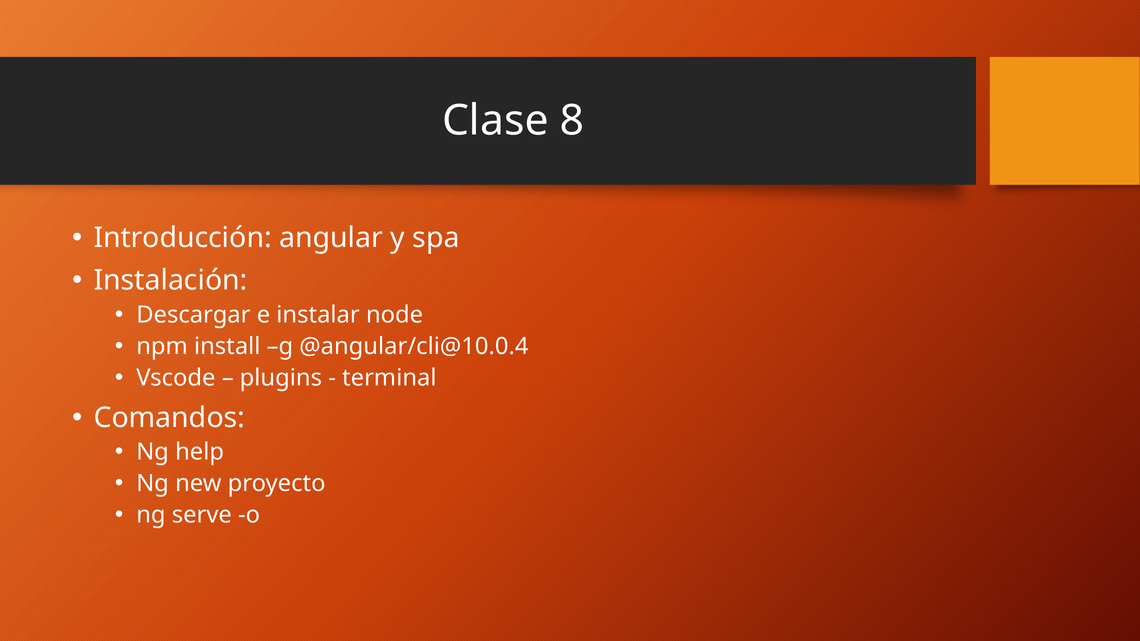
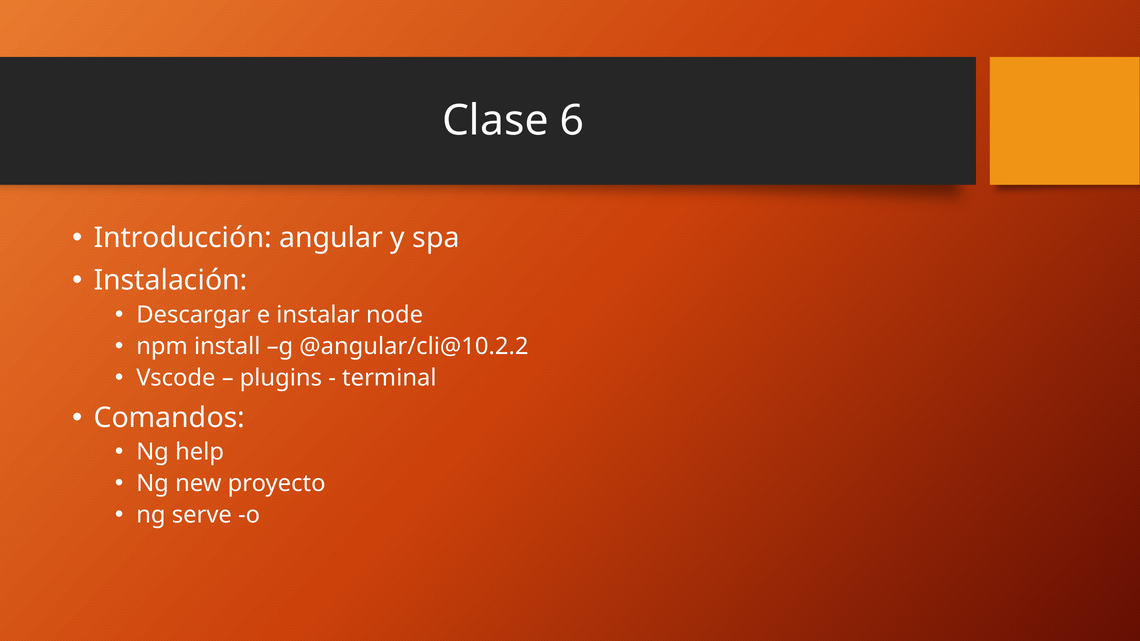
8: 8 -> 6 (572, 121)
@angular/cli@10.0.4: @angular/cli@10.0.4 -> @angular/cli@10.2.2 (414, 346)
